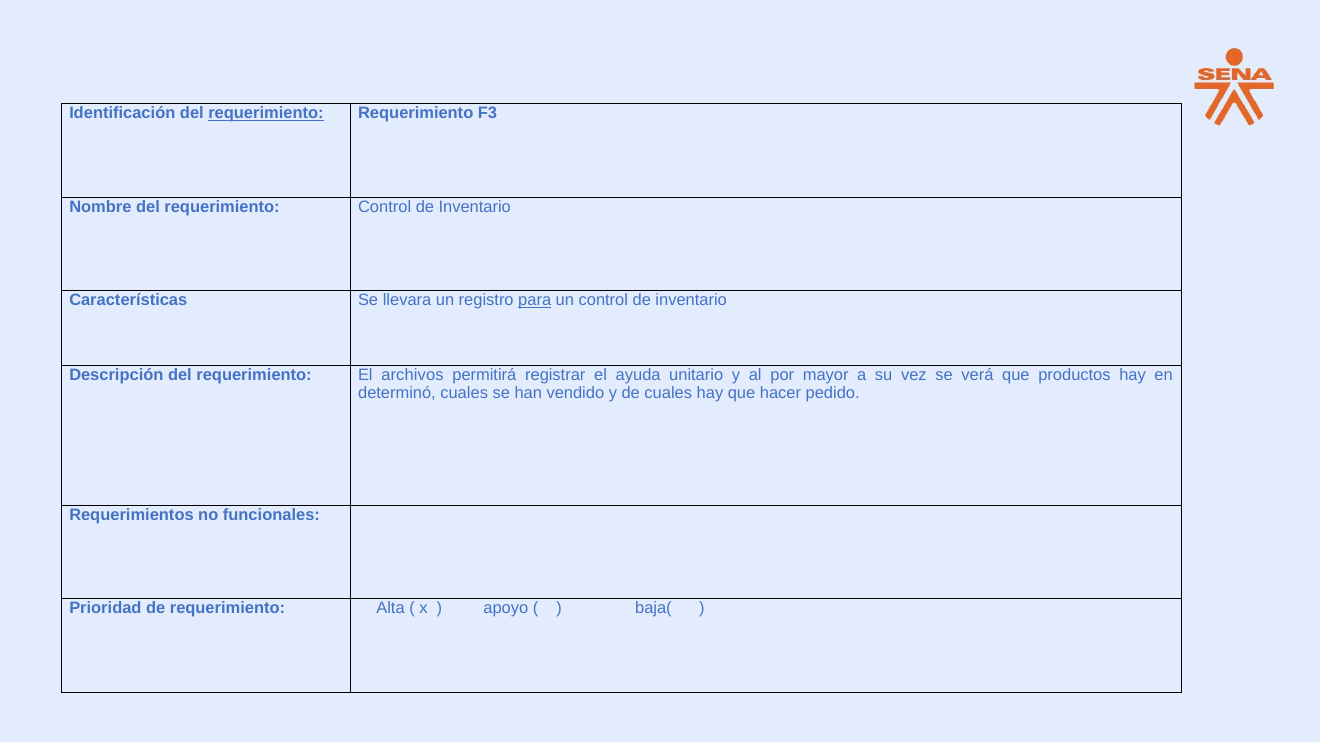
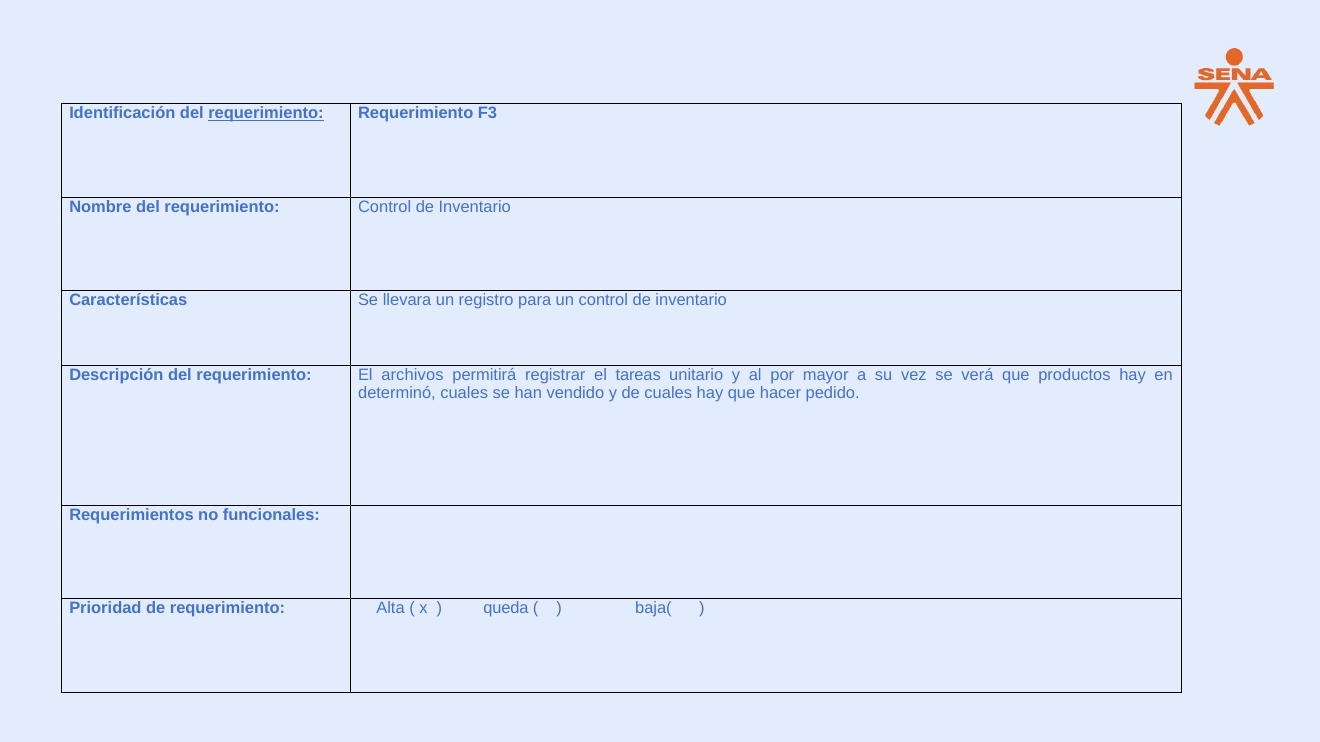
para underline: present -> none (535, 301)
ayuda: ayuda -> tareas (638, 375)
apoyo: apoyo -> queda (506, 609)
